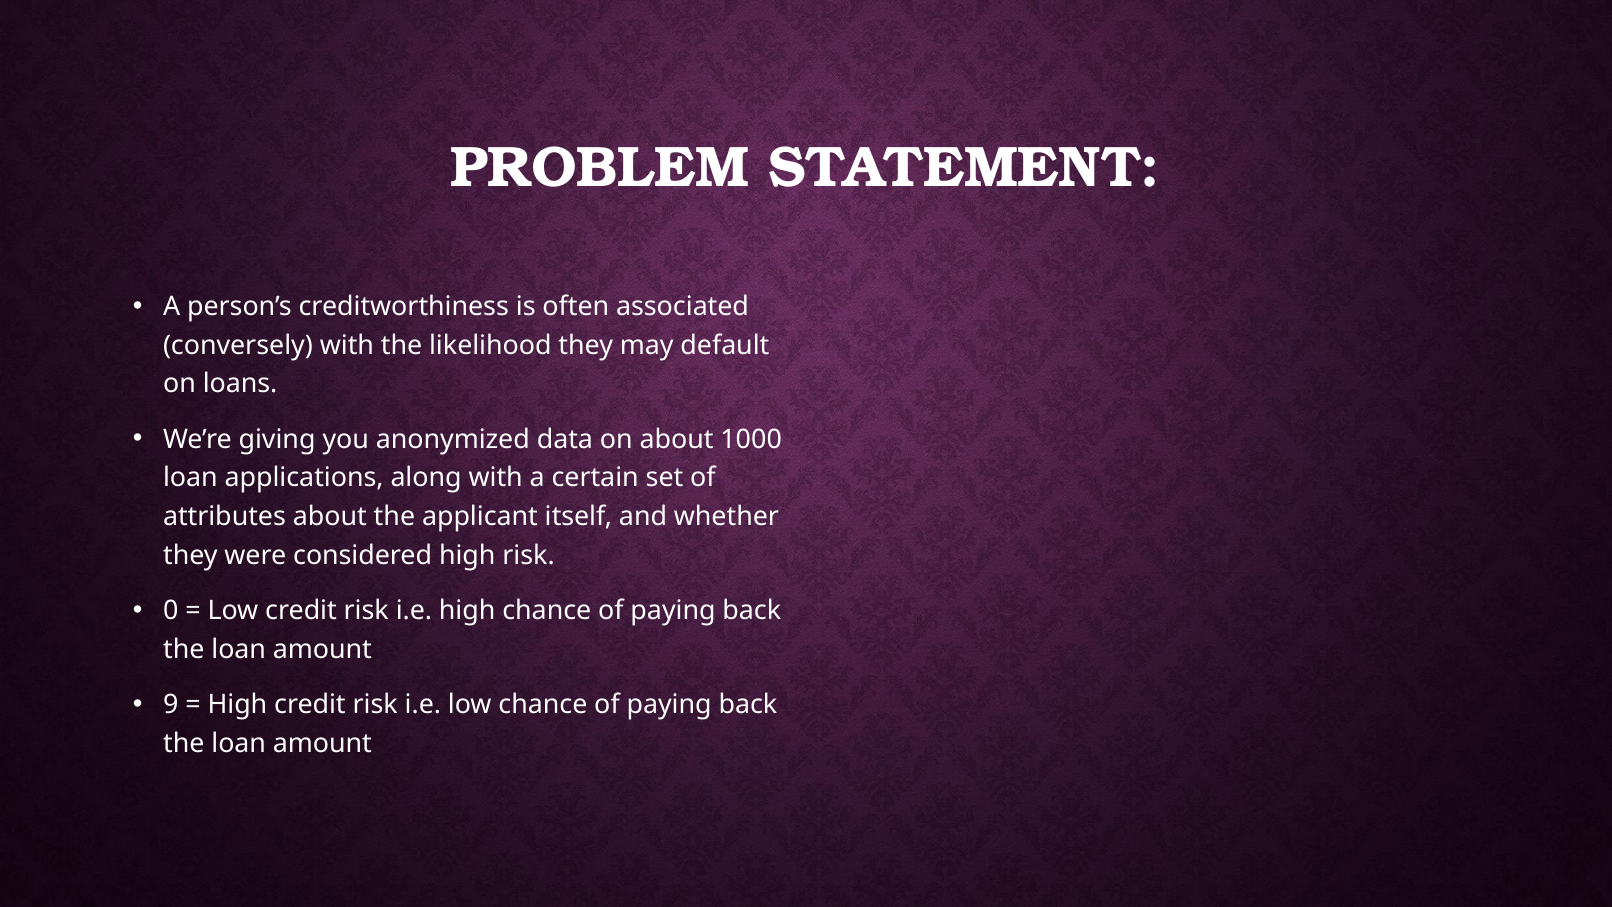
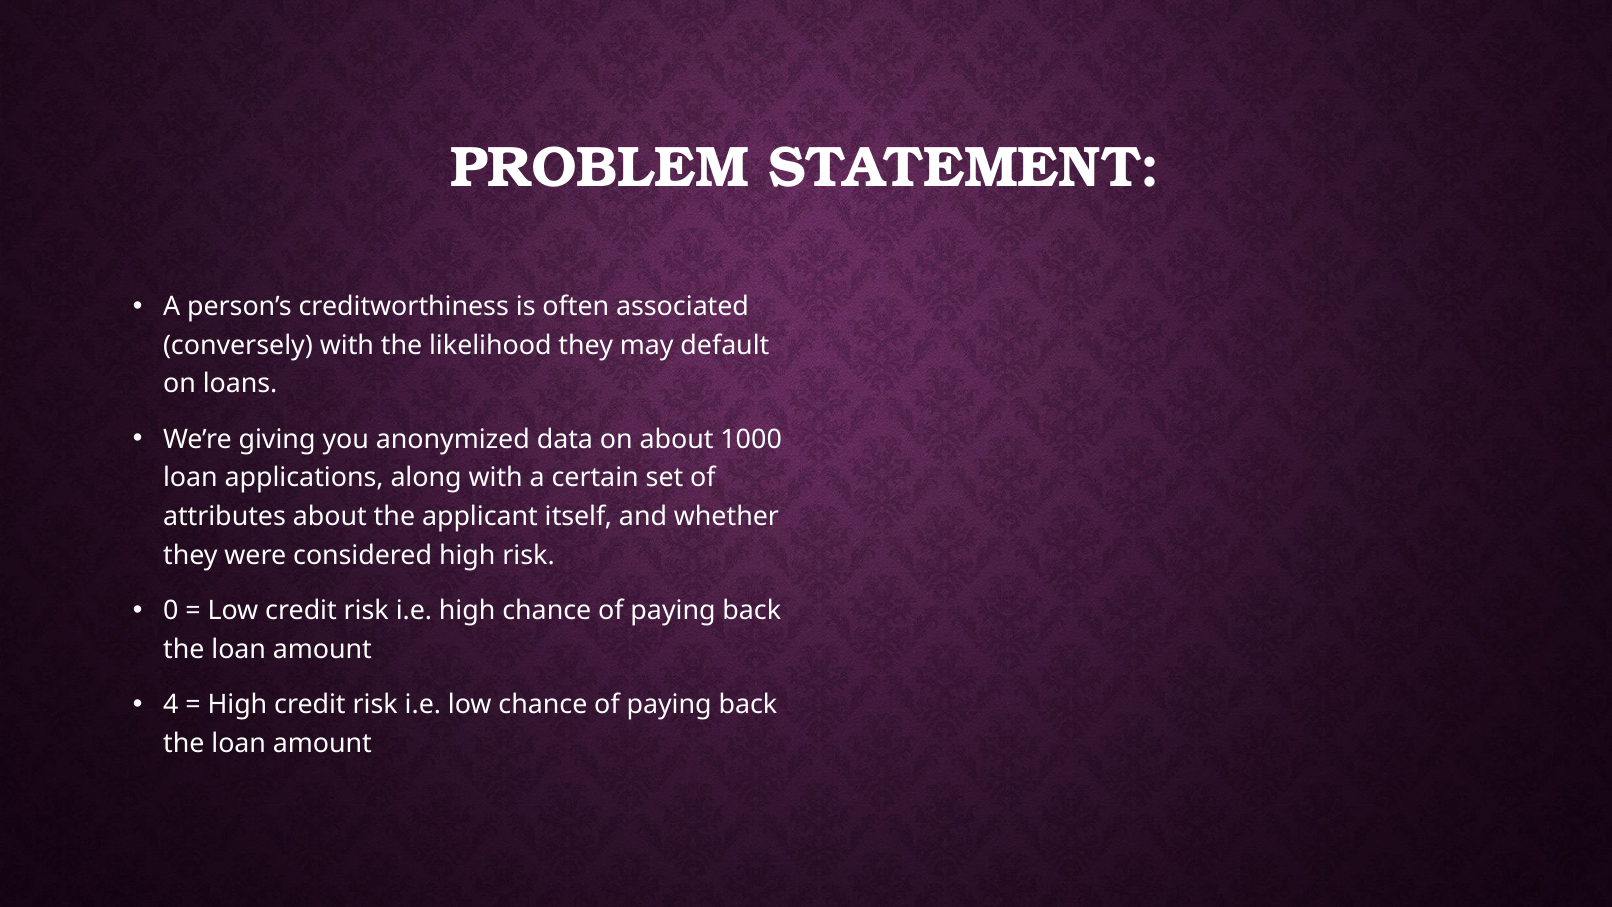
9: 9 -> 4 (171, 705)
